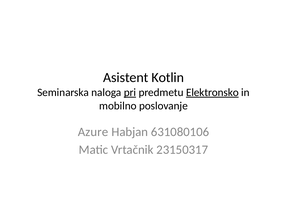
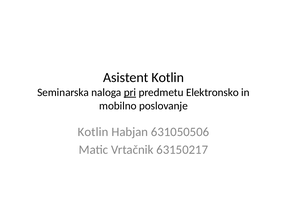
Elektronsko underline: present -> none (212, 93)
Azure: Azure -> Kotlin (93, 132)
631080106: 631080106 -> 631050506 (180, 132)
23150317: 23150317 -> 63150217 (182, 150)
